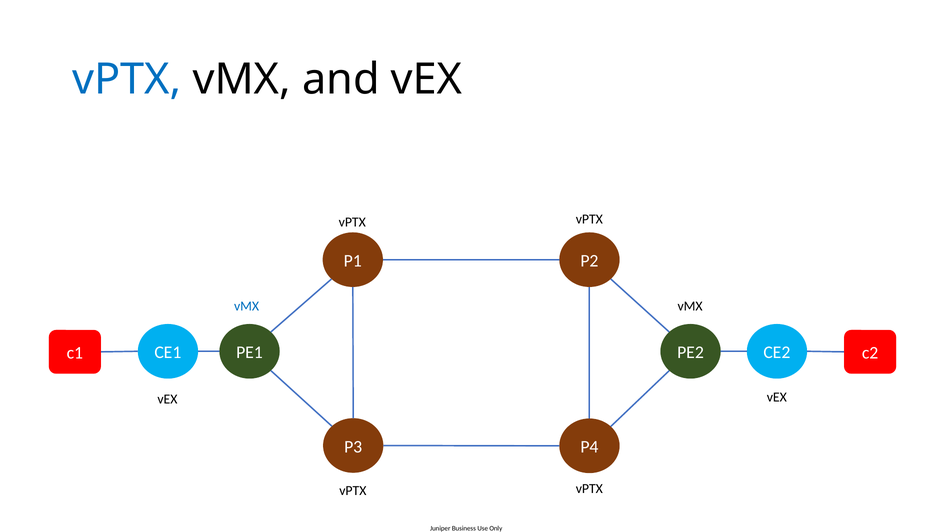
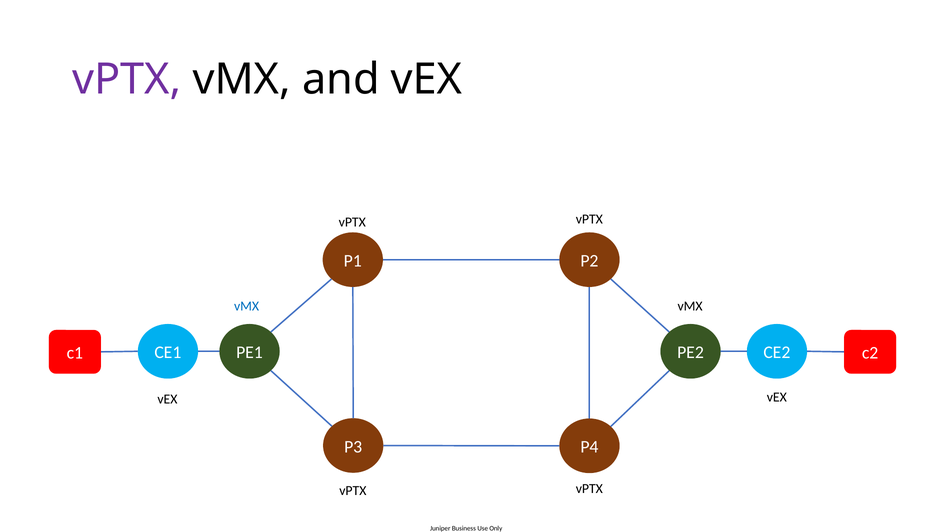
vPTX colour: blue -> purple (127, 79)
